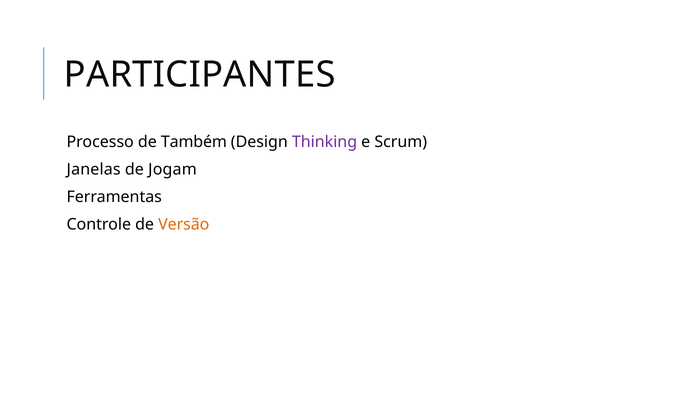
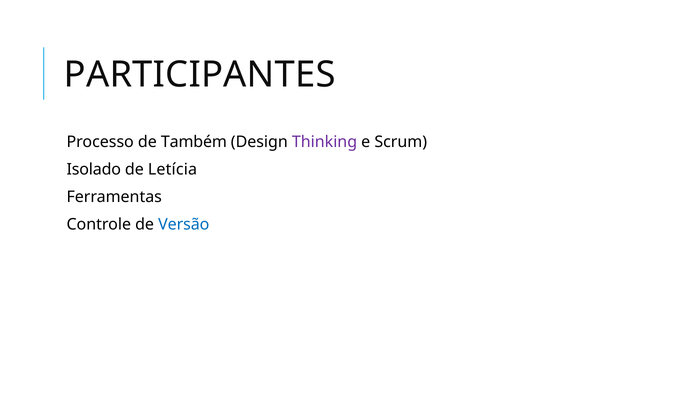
Janelas: Janelas -> Isolado (94, 170)
Jogam: Jogam -> Letícia (172, 170)
Versão colour: orange -> blue (184, 225)
